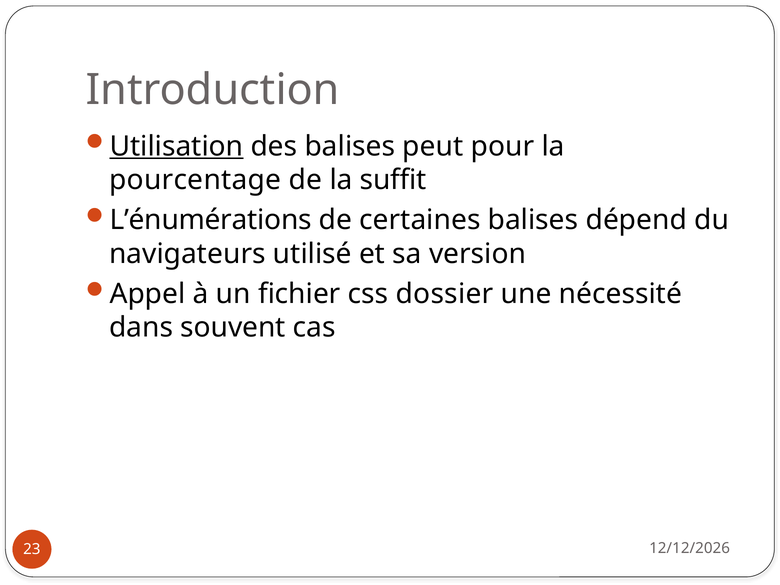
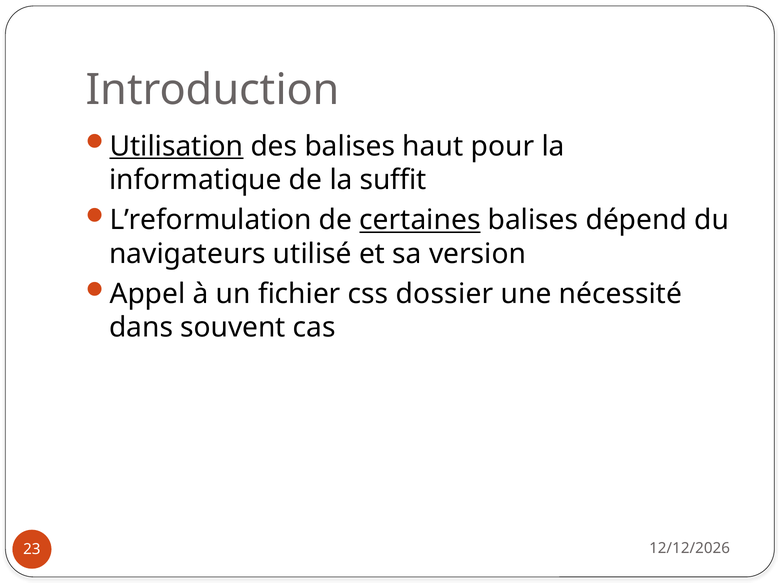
peut: peut -> haut (433, 146)
pourcentage: pourcentage -> informatique (195, 180)
L’énumérations: L’énumérations -> L’reformulation (211, 220)
certaines underline: none -> present (420, 220)
